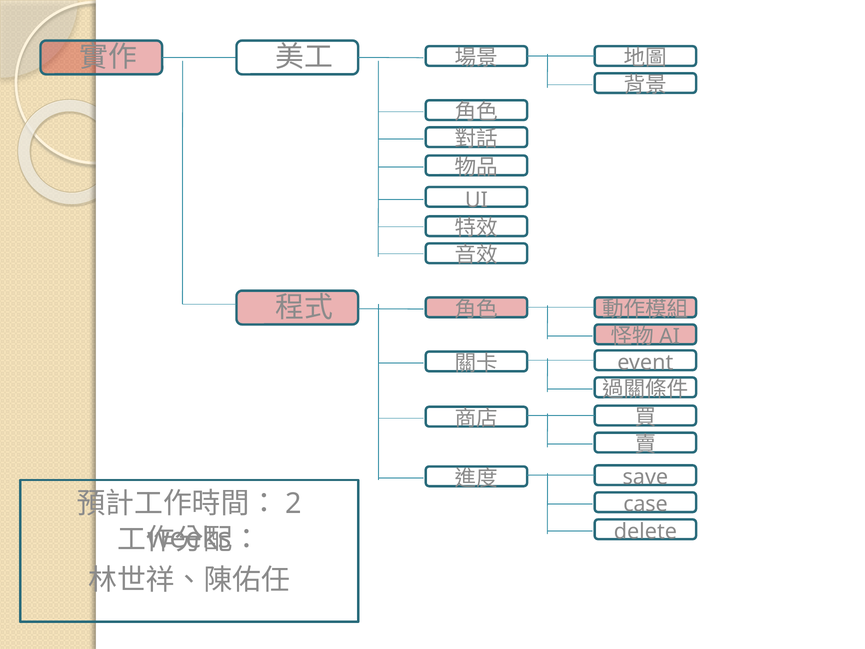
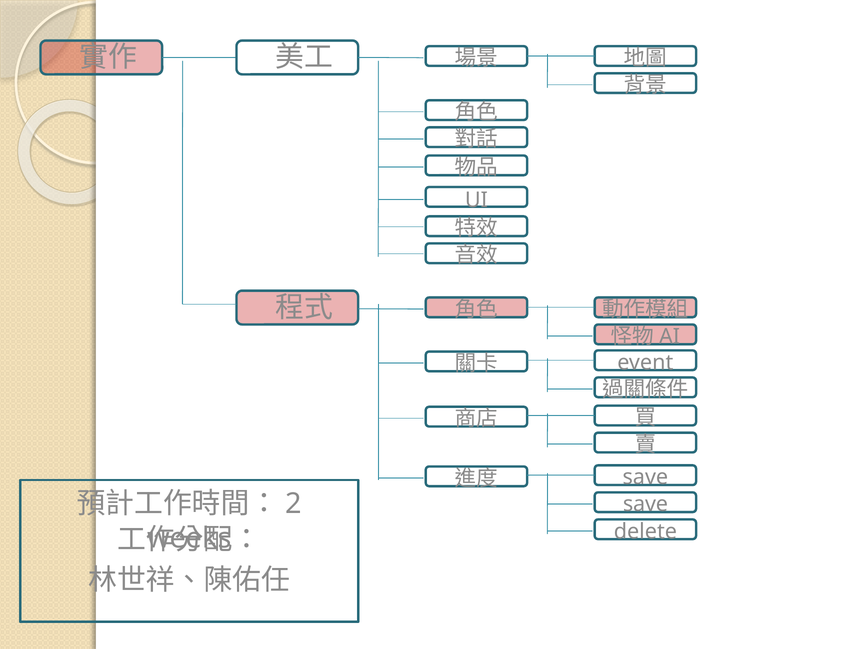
case: case -> save (645, 504)
